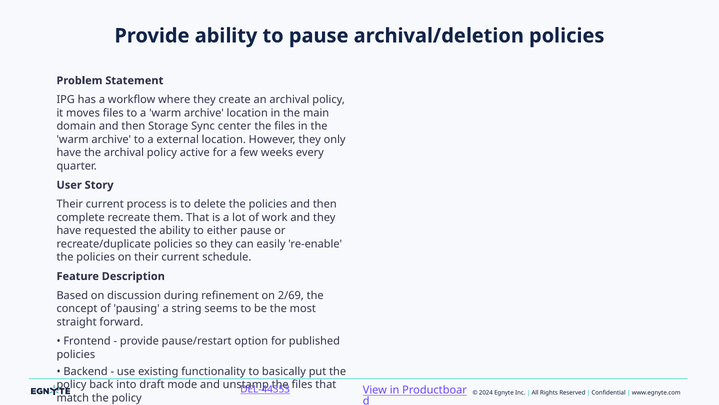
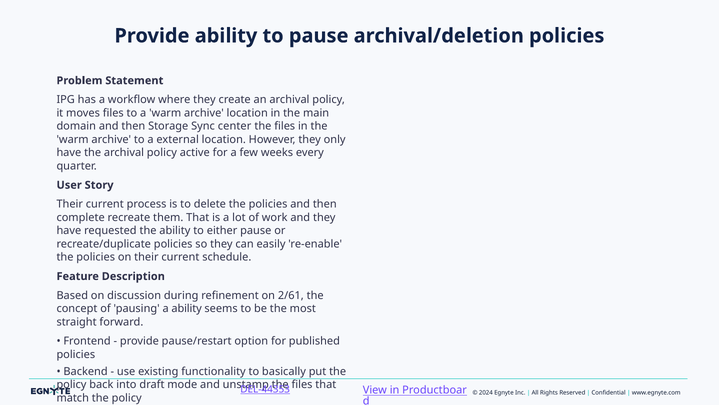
2/69: 2/69 -> 2/61 (291, 295)
a string: string -> ability (187, 308)
